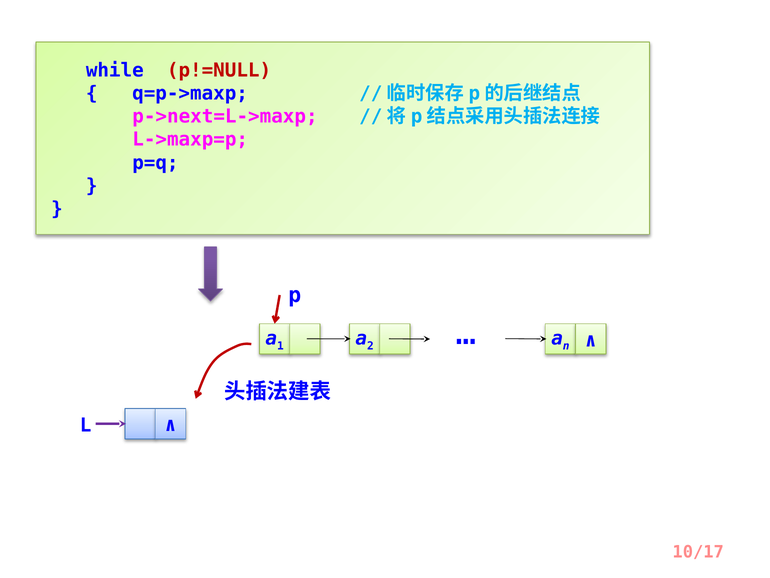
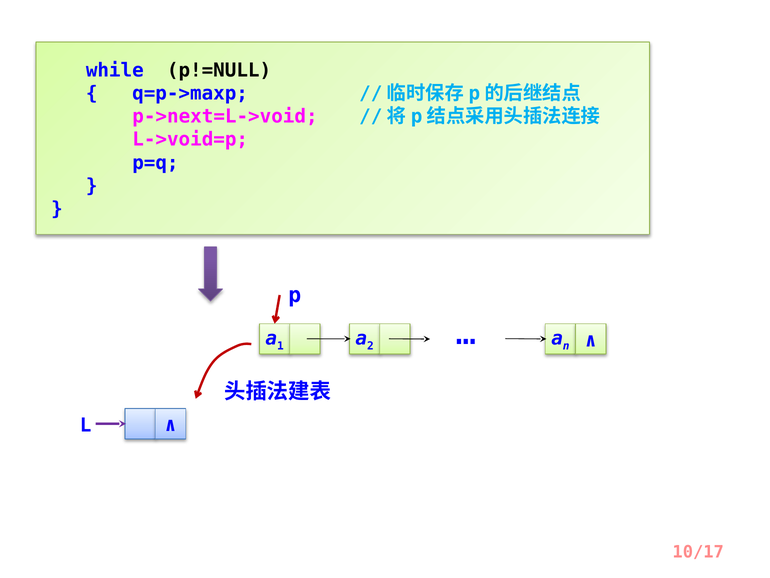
p!=NULL colour: red -> black (219, 70)
p->next=L->maxp: p->next=L->maxp -> p->next=L->void (225, 116)
L->maxp=p: L->maxp=p -> L->void=p (190, 139)
